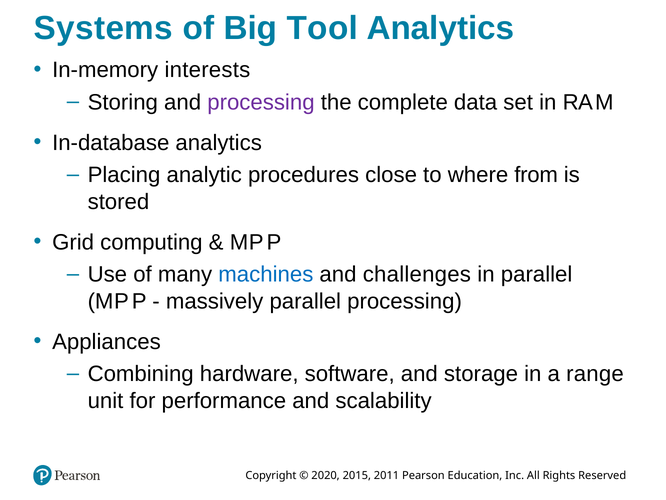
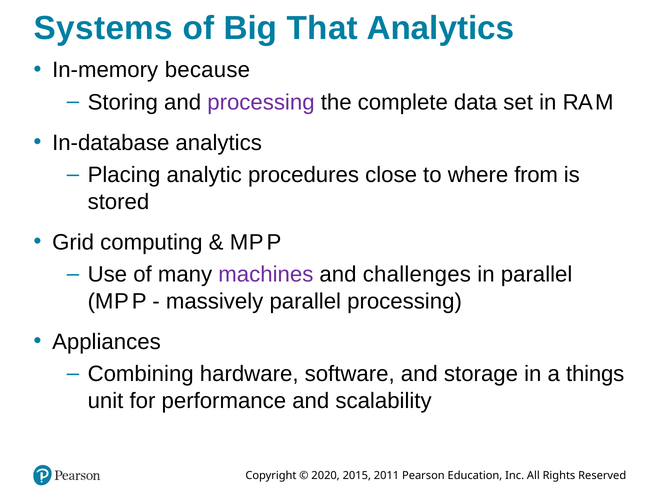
Tool: Tool -> That (322, 28)
interests: interests -> because (207, 70)
machines colour: blue -> purple (266, 274)
range: range -> things (595, 374)
